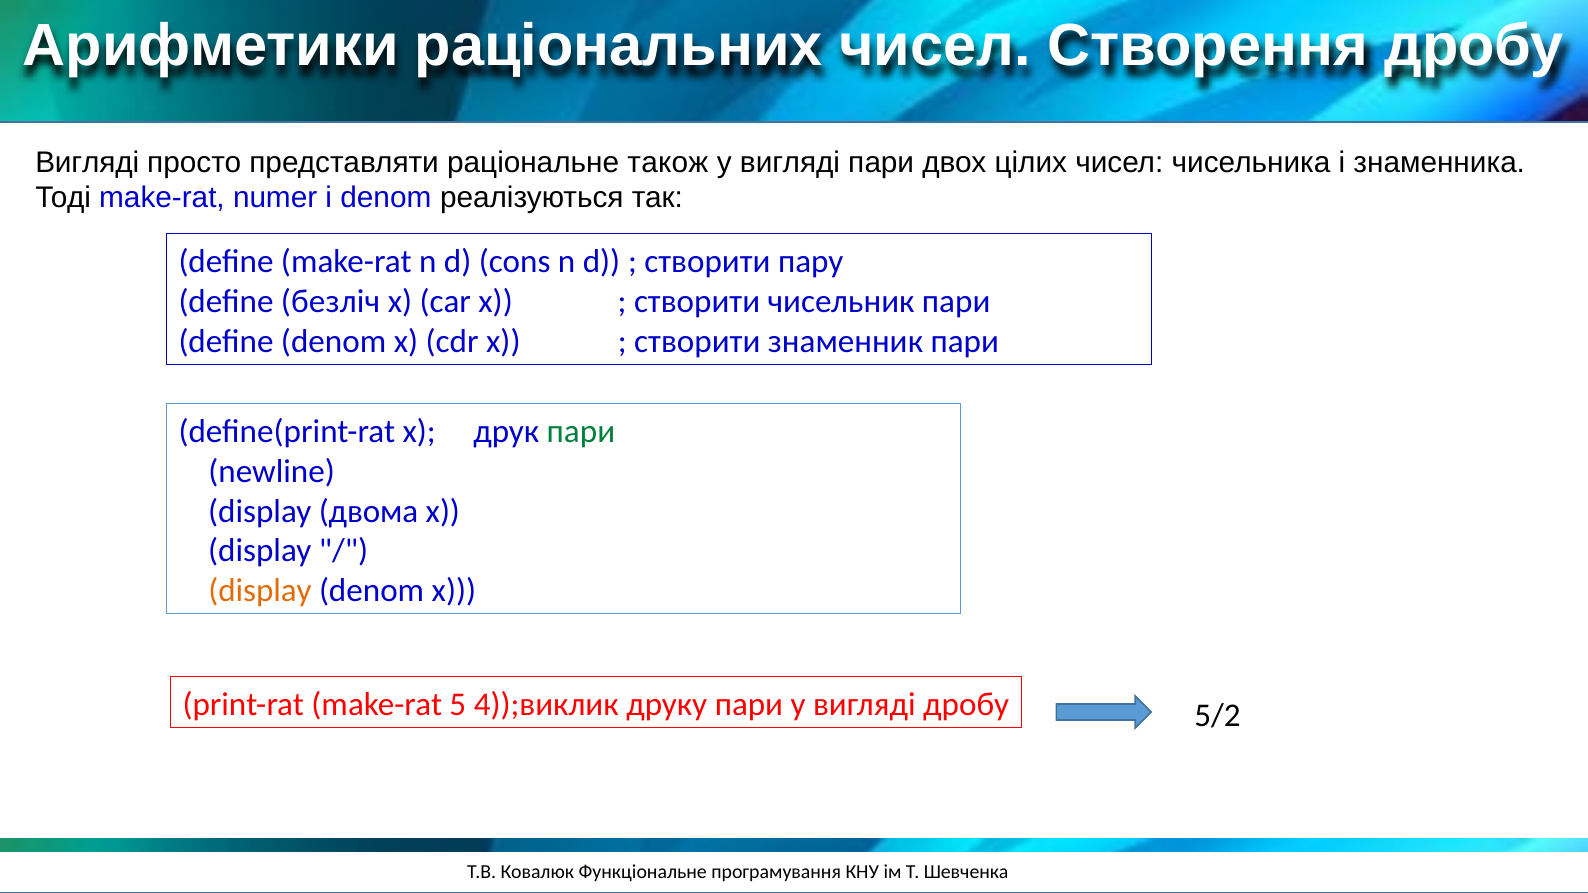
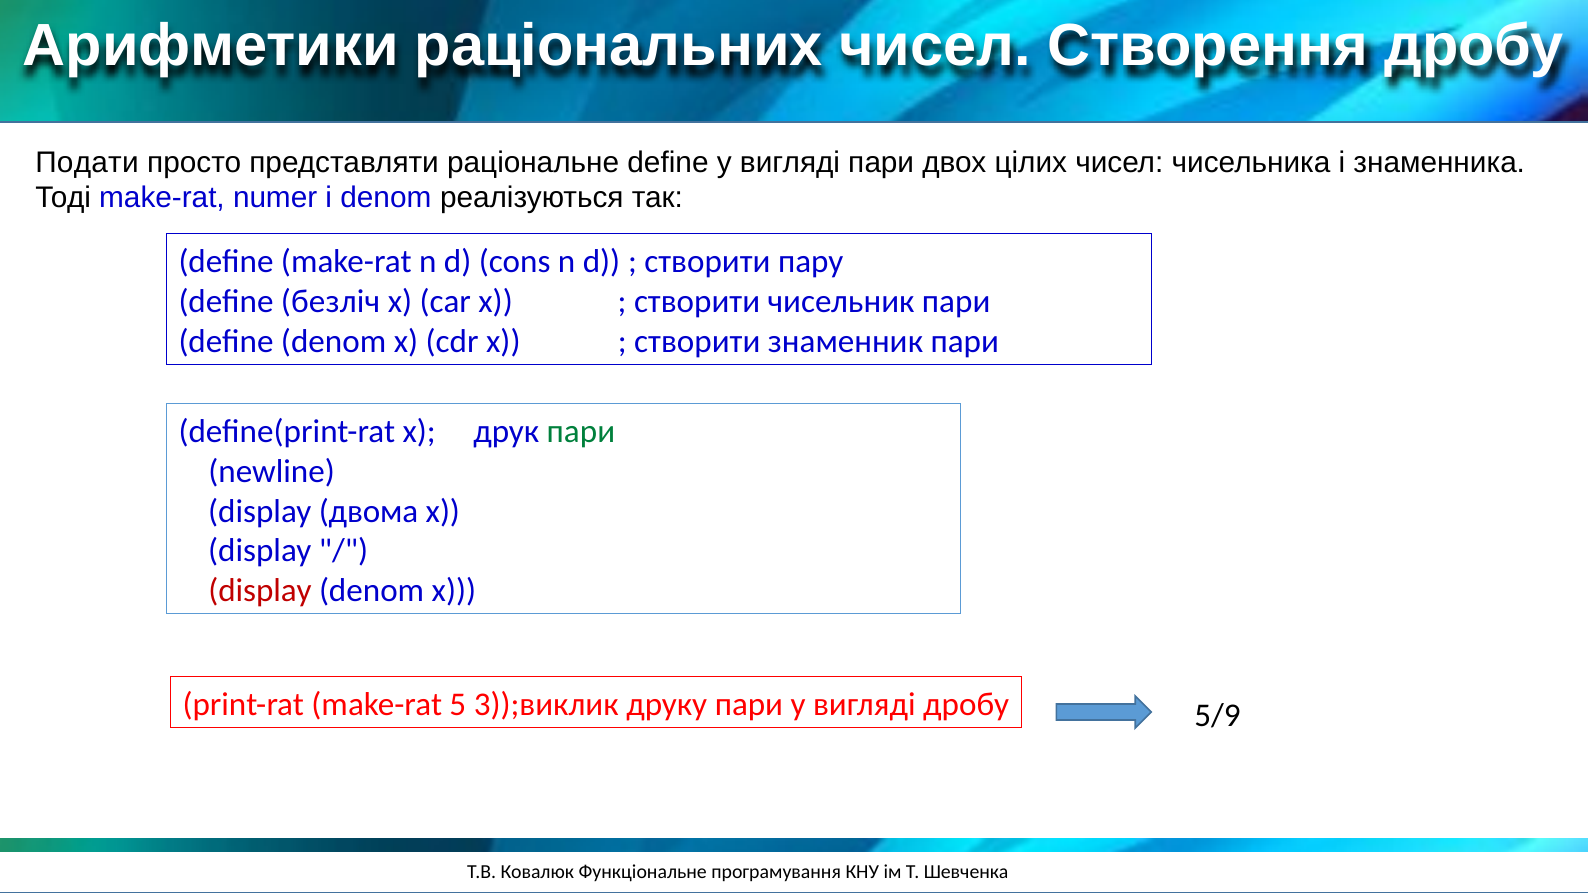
Вигляді: Вигляді -> Подати (87, 162)
раціональне також: також -> define (668, 162)
display colour: orange -> red (260, 591)
4));виклик: 4));виклик -> 3));виклик (546, 705)
5/2: 5/2 -> 5/9 (1217, 716)
